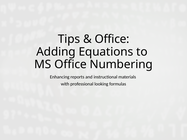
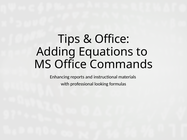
Numbering: Numbering -> Commands (121, 64)
